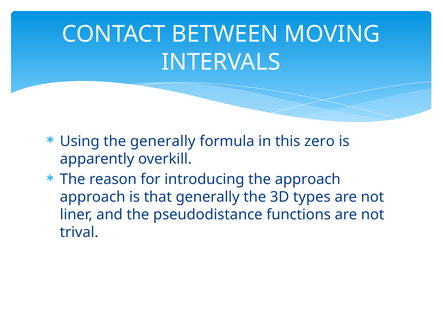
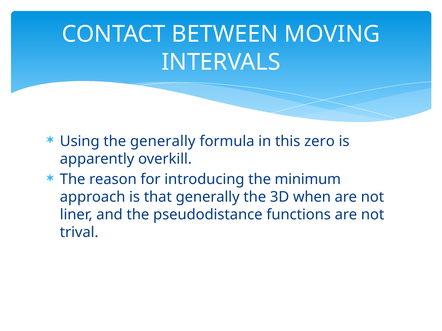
the approach: approach -> minimum (308, 180)
types: types -> when (312, 197)
